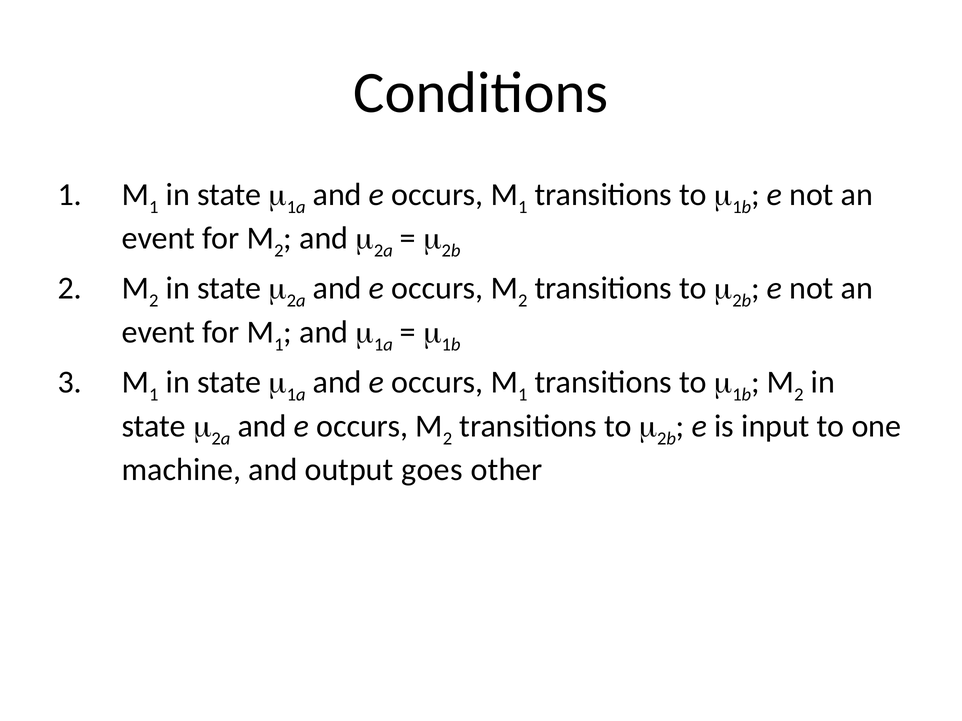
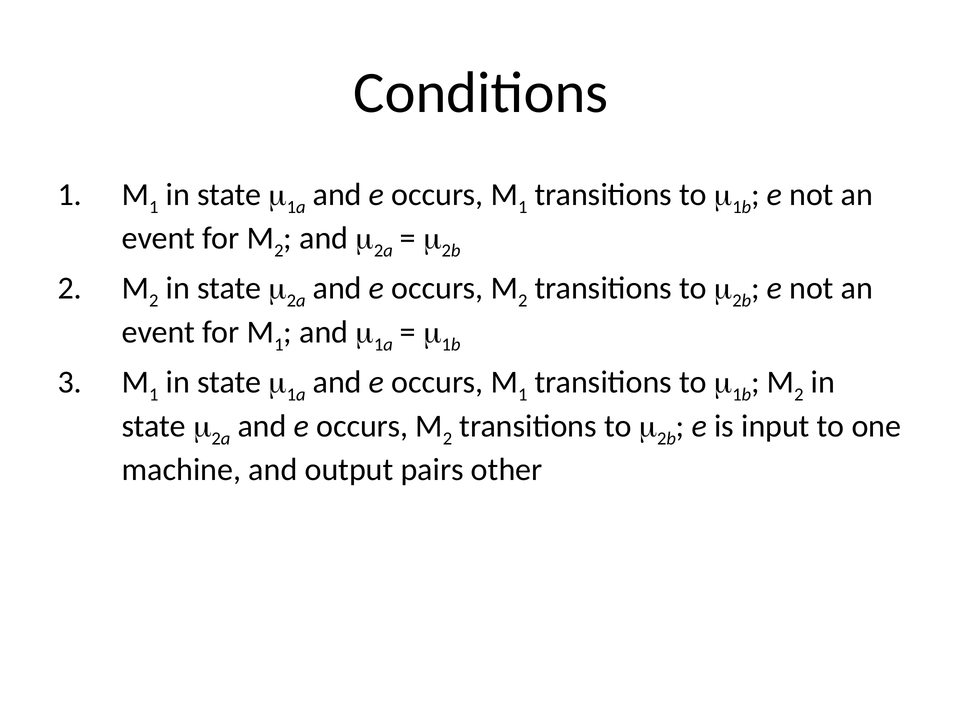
goes: goes -> pairs (432, 470)
